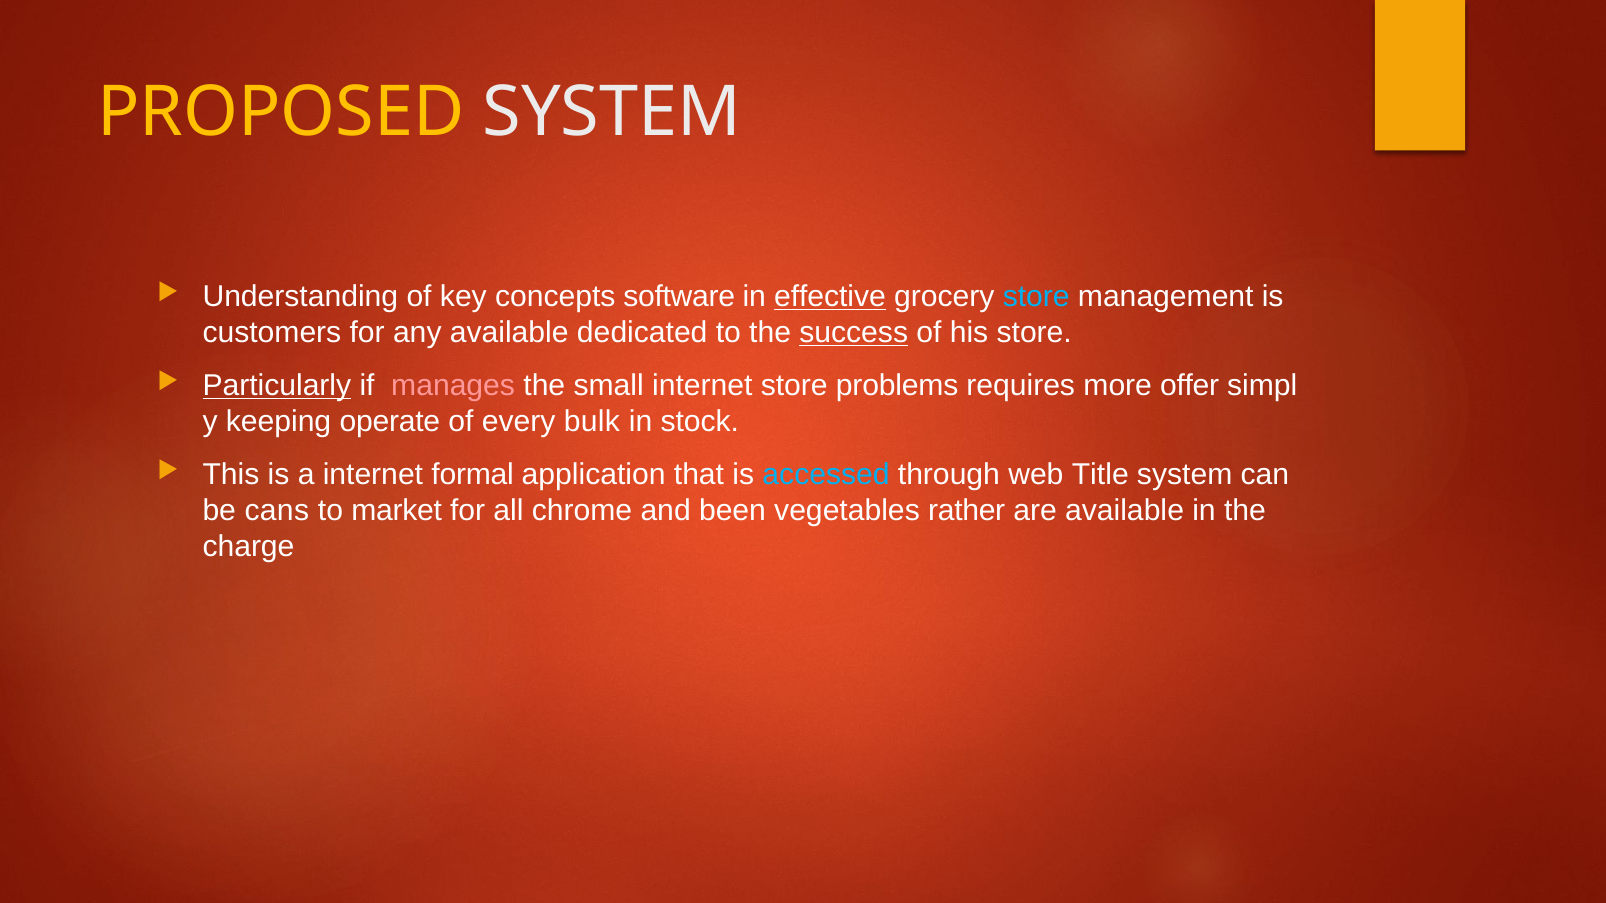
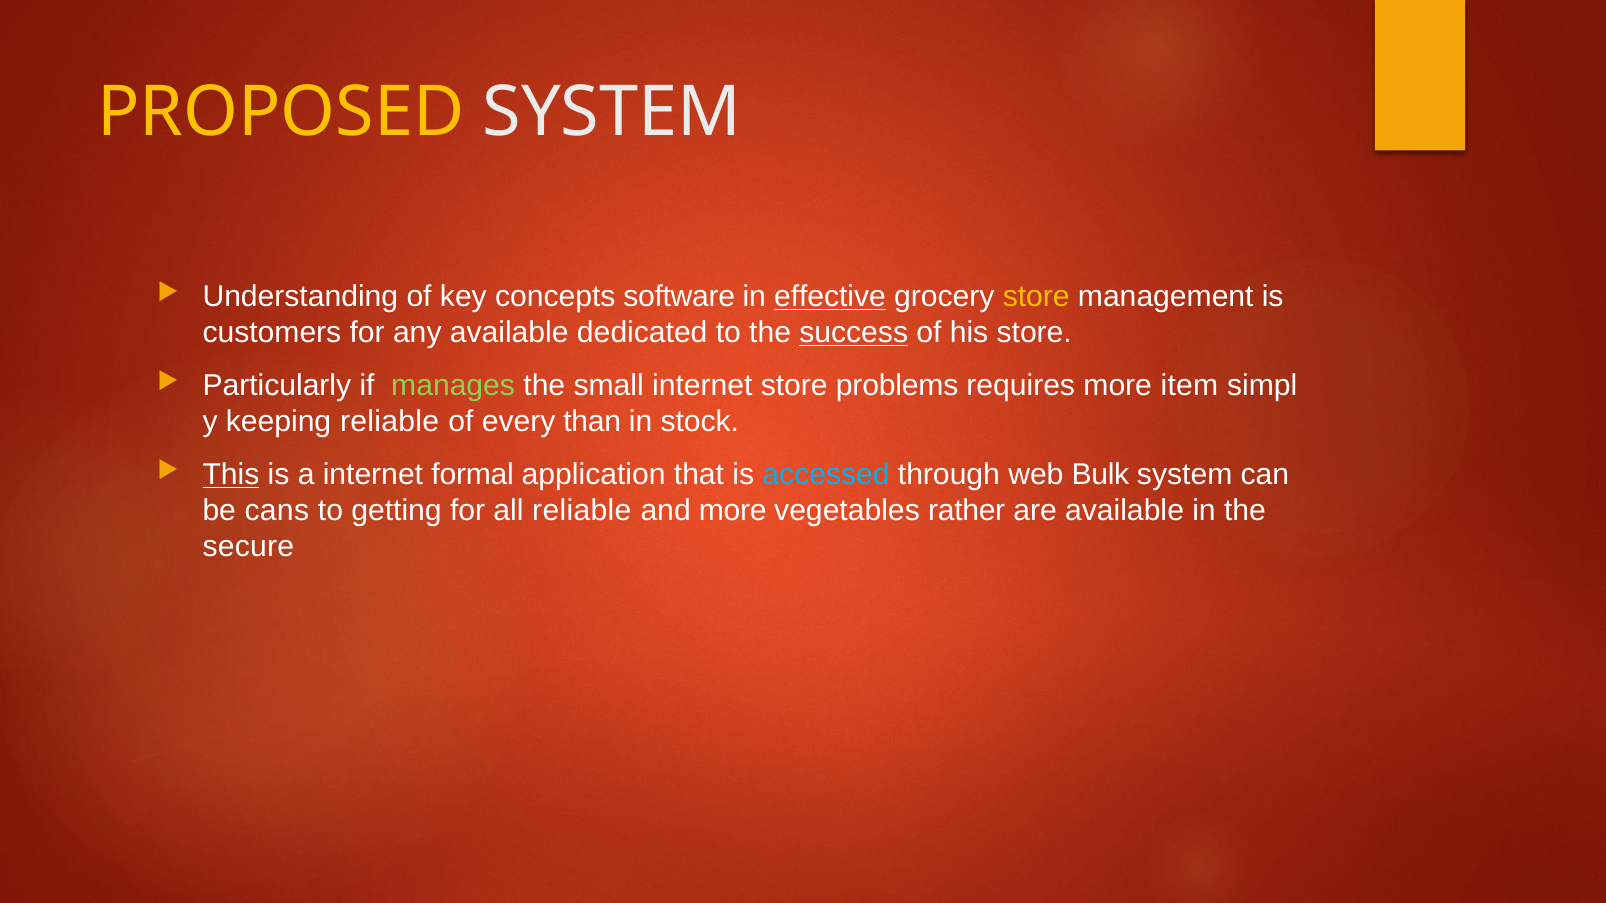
store colour: light blue -> yellow (1036, 297)
Particularly underline: present -> none (277, 386)
manages colour: pink -> light green (453, 386)
offer: offer -> item (1189, 386)
keeping operate: operate -> reliable (390, 422)
bulk: bulk -> than (592, 422)
This underline: none -> present (231, 475)
Title: Title -> Bulk (1100, 475)
market: market -> getting (397, 511)
all chrome: chrome -> reliable (582, 511)
and been: been -> more (733, 511)
charge: charge -> secure (248, 547)
